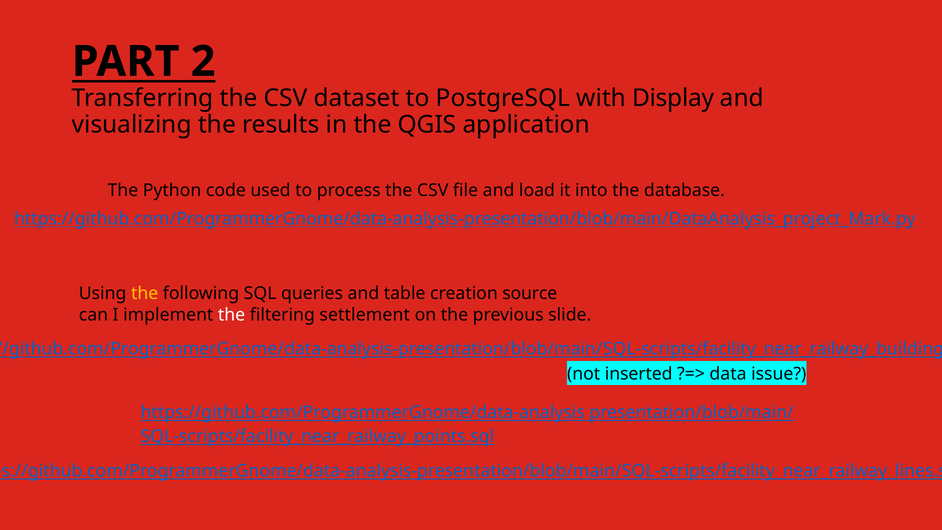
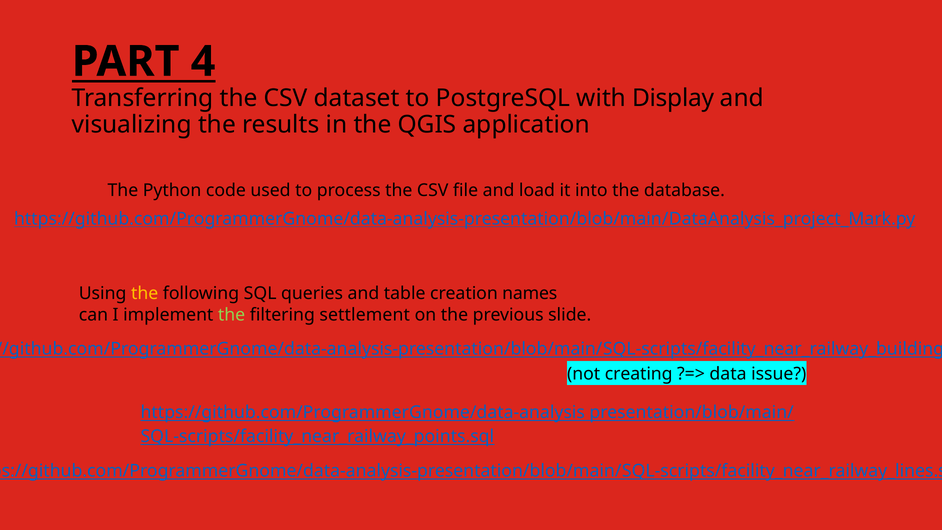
2: 2 -> 4 (203, 62)
source: source -> names (530, 293)
the colour: white -> light green (232, 315)
inserted: inserted -> creating (639, 374)
